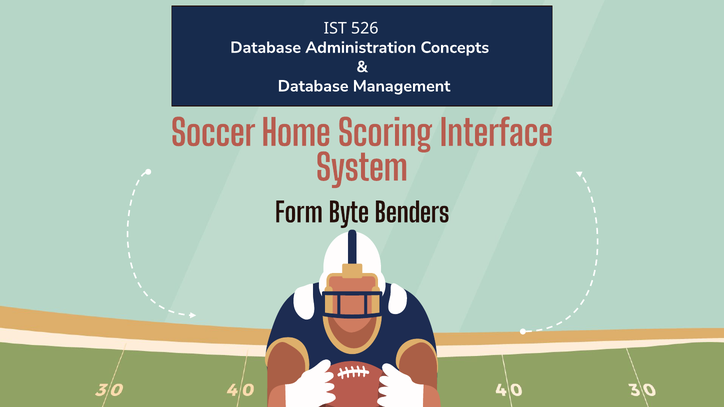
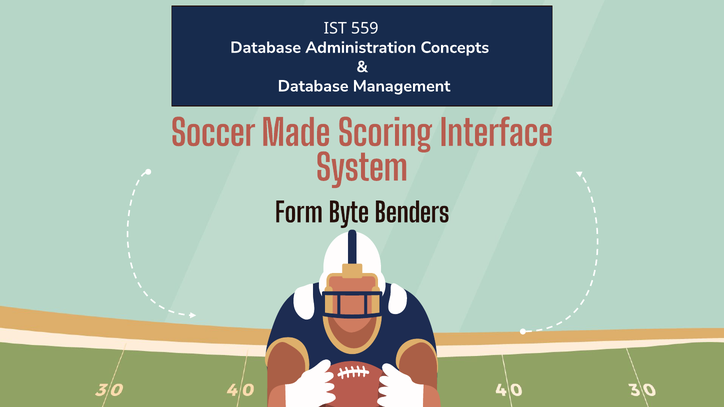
526: 526 -> 559 (365, 28)
Home: Home -> Made (296, 134)
